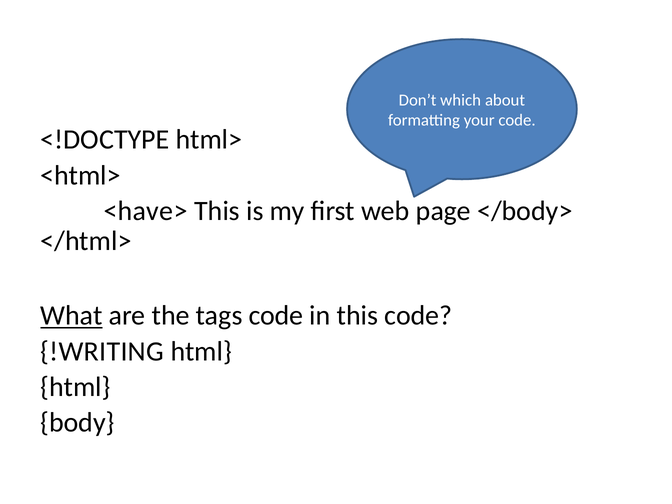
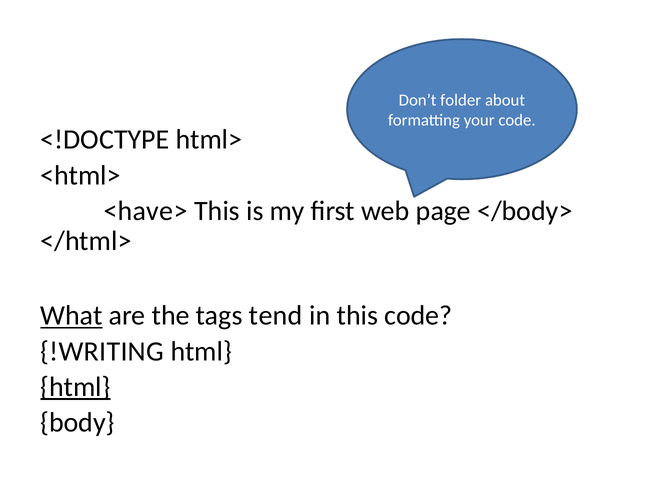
which: which -> folder (461, 100)
tags code: code -> tend (276, 316)
html underline: none -> present (75, 387)
